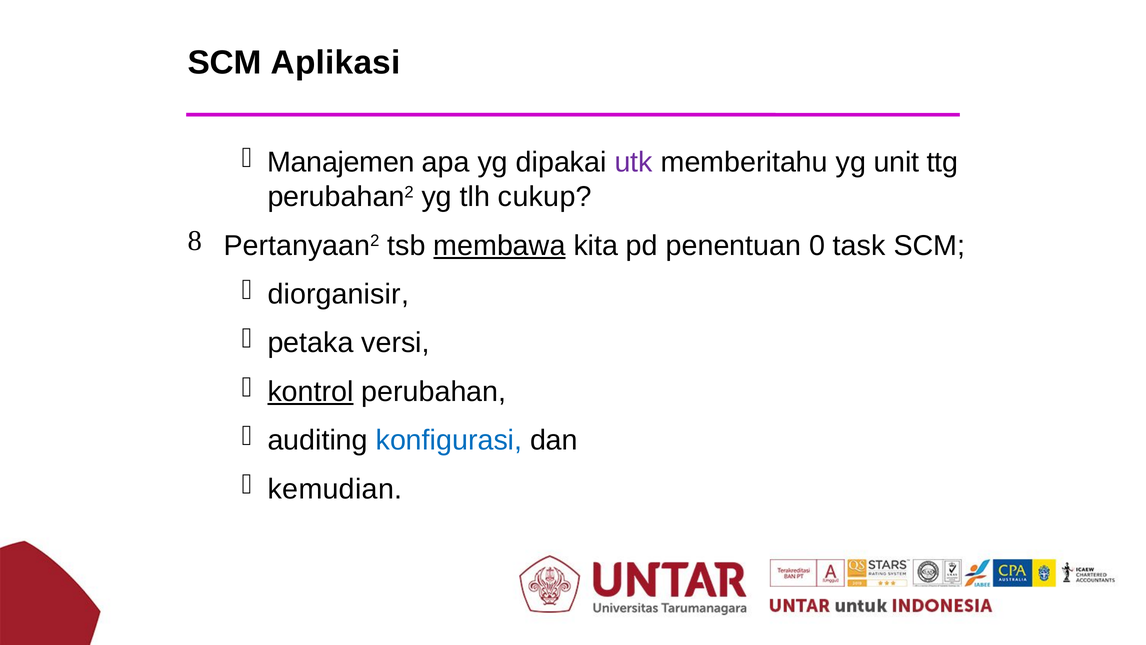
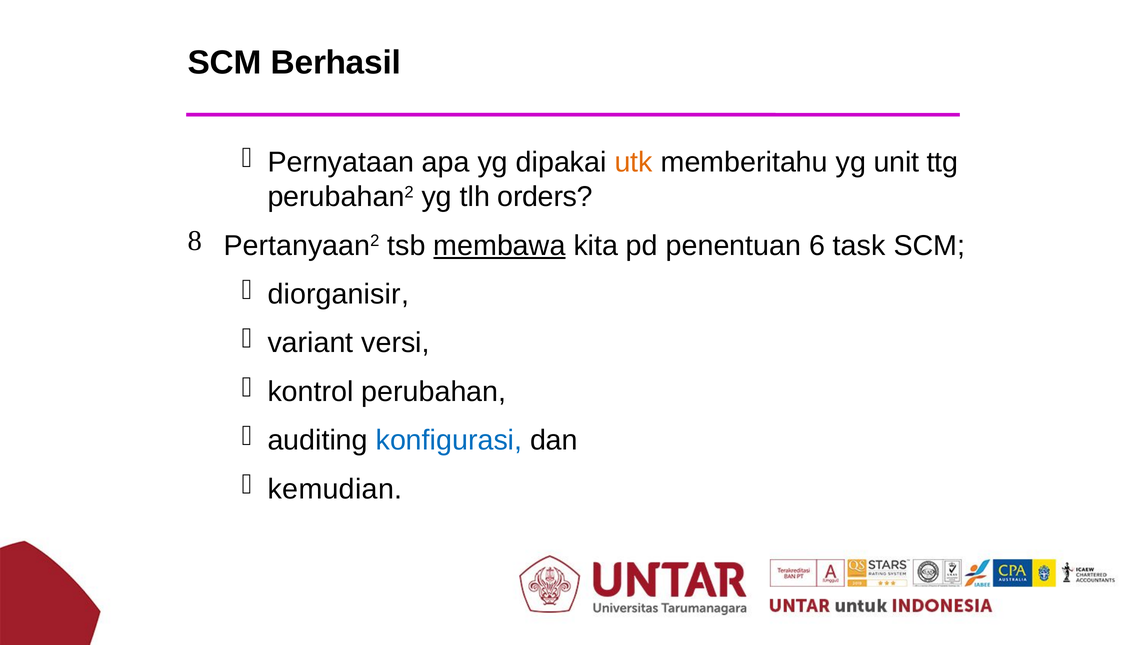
Aplikasi: Aplikasi -> Berhasil (336, 62)
Manajemen: Manajemen -> Pernyataan (341, 162)
utk colour: purple -> orange (634, 162)
cukup: cukup -> orders (545, 197)
0: 0 -> 6 (817, 245)
petaka: petaka -> variant (310, 343)
kontrol underline: present -> none (310, 392)
